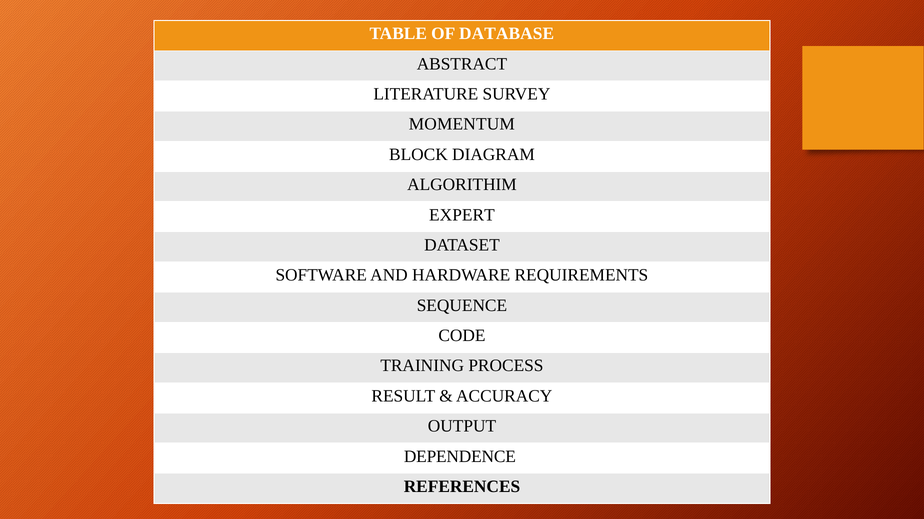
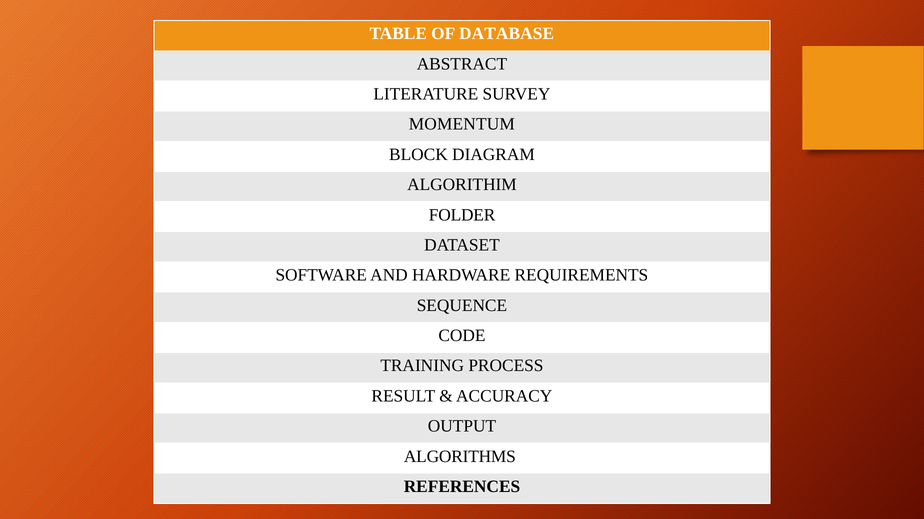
EXPERT: EXPERT -> FOLDER (462, 215)
DEPENDENCE: DEPENDENCE -> ALGORITHMS (460, 457)
